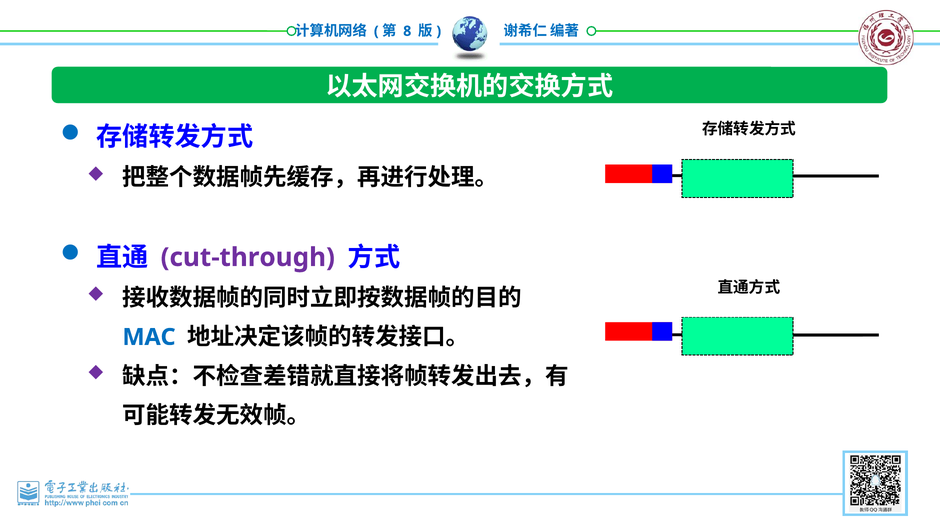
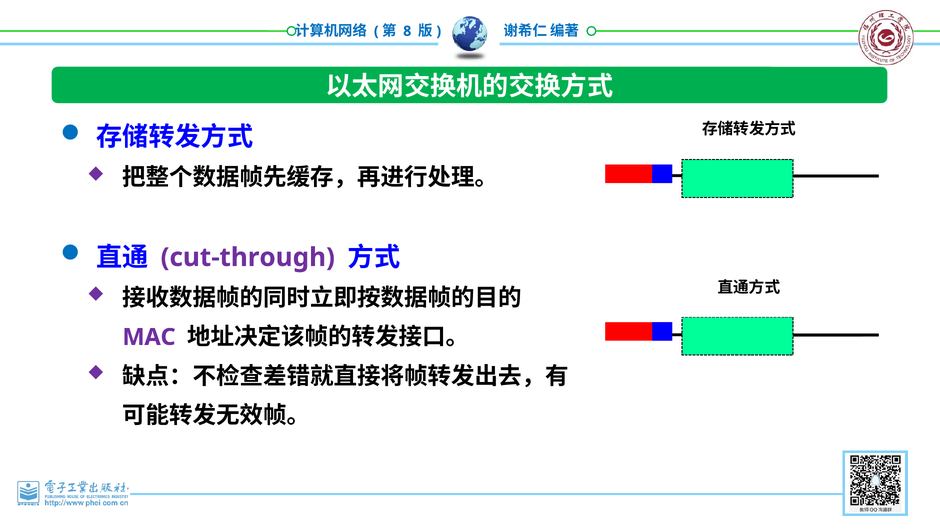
MAC colour: blue -> purple (149, 337)
